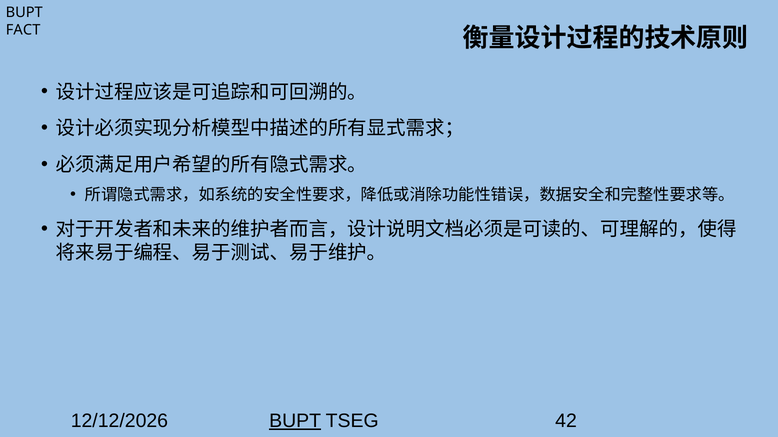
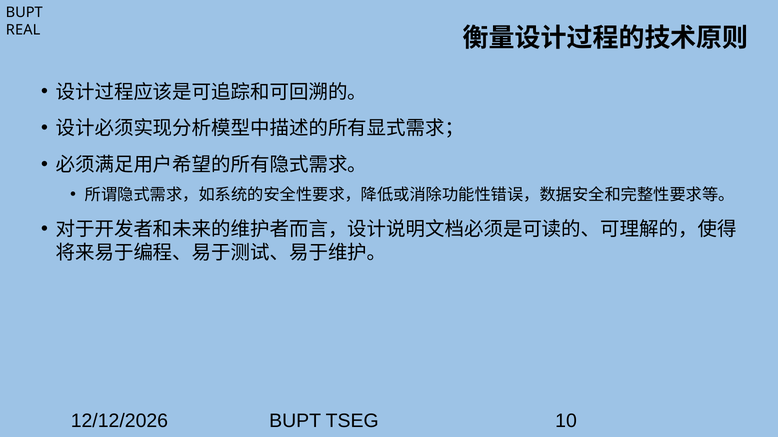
FACT: FACT -> REAL (23, 30)
BUPT underline: present -> none (295, 422)
42: 42 -> 10 (566, 422)
